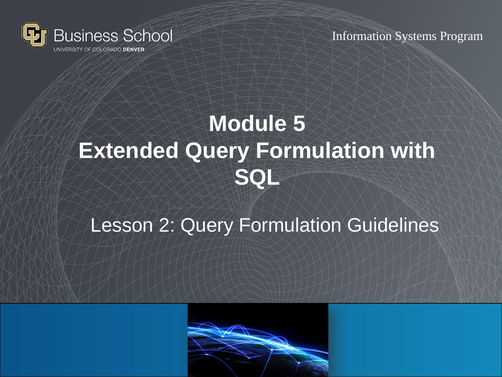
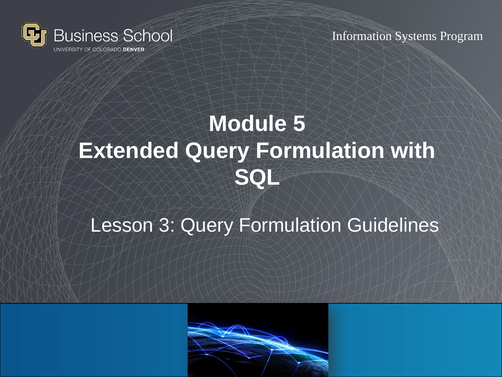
2: 2 -> 3 (167, 225)
